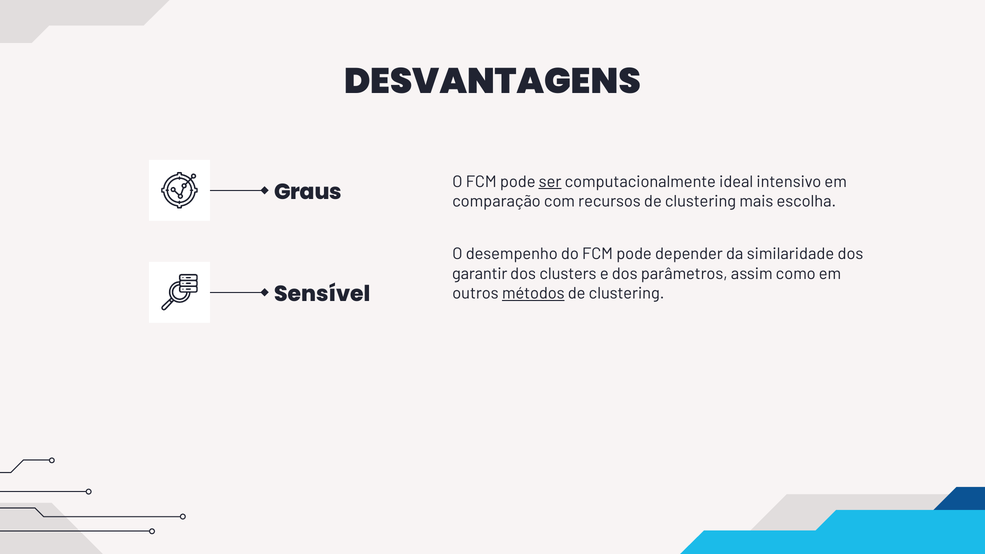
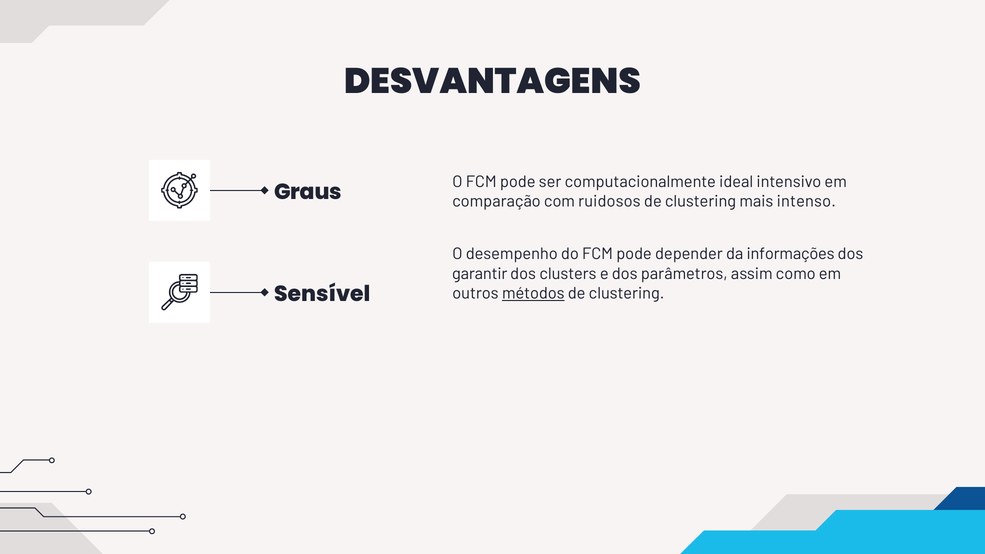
ser underline: present -> none (550, 182)
recursos: recursos -> ruidosos (609, 201)
escolha: escolha -> intenso (806, 201)
similaridade: similaridade -> informações (791, 254)
